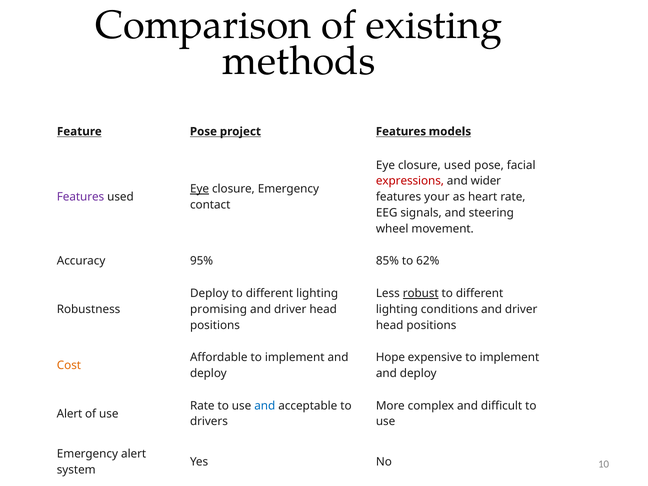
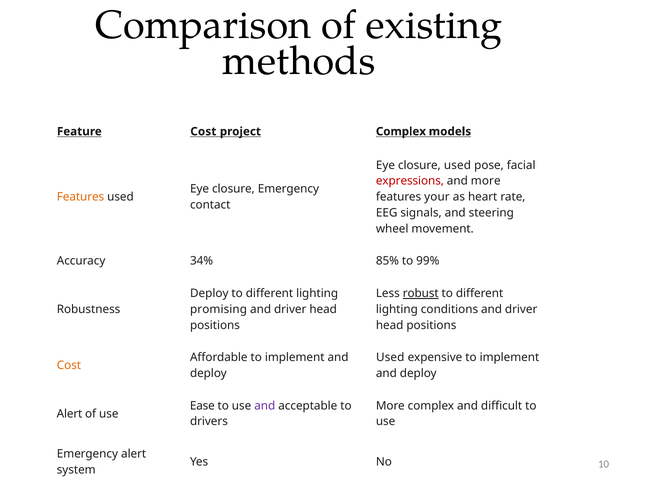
Feature Pose: Pose -> Cost (203, 132)
project Features: Features -> Complex (401, 132)
and wider: wider -> more (486, 181)
Eye underline: present -> none (200, 189)
Features colour: purple -> orange (81, 197)
95%: 95% -> 34% (202, 261)
62%: 62% -> 99% (428, 261)
Hope: Hope -> Used (390, 358)
Rate: Rate -> Ease (202, 406)
and colour: blue -> purple (265, 406)
